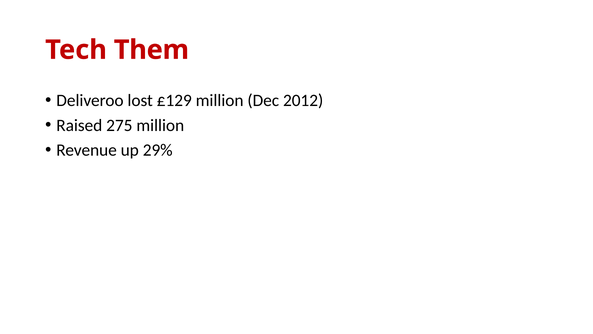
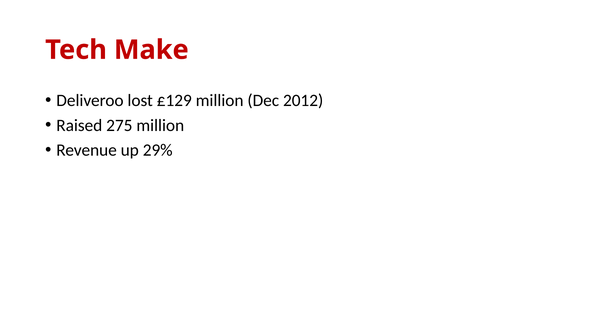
Them: Them -> Make (151, 50)
